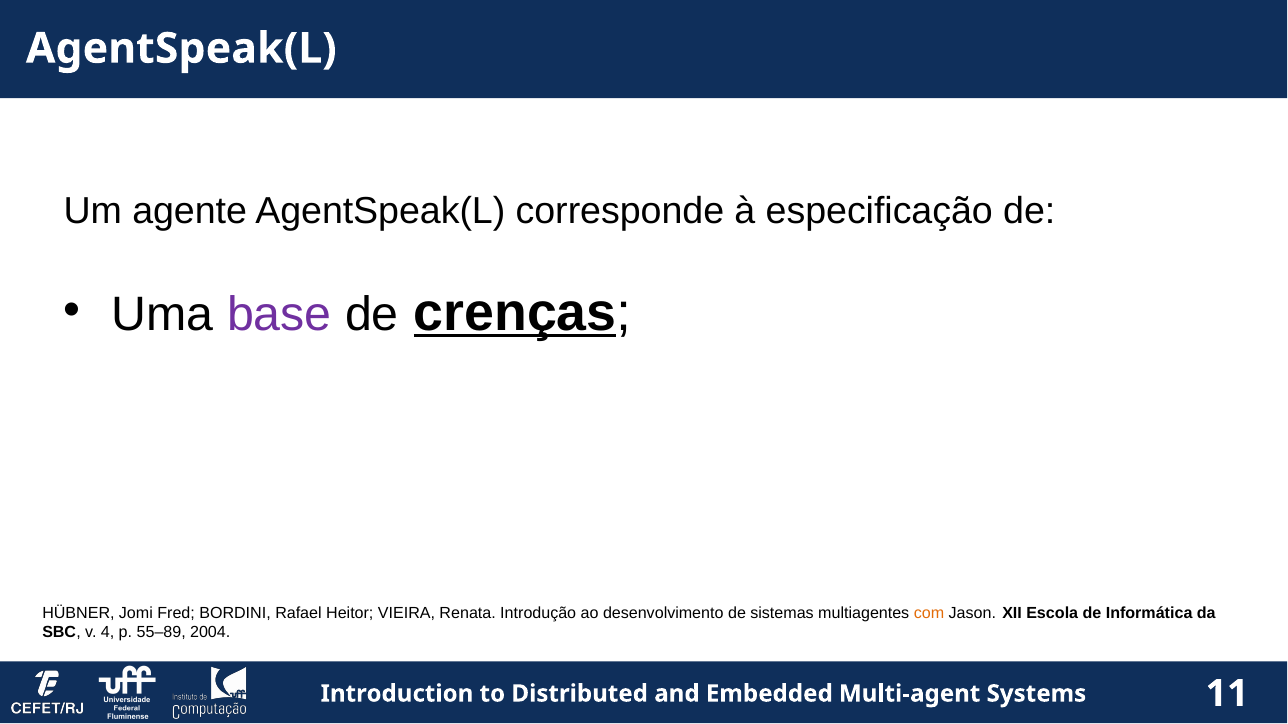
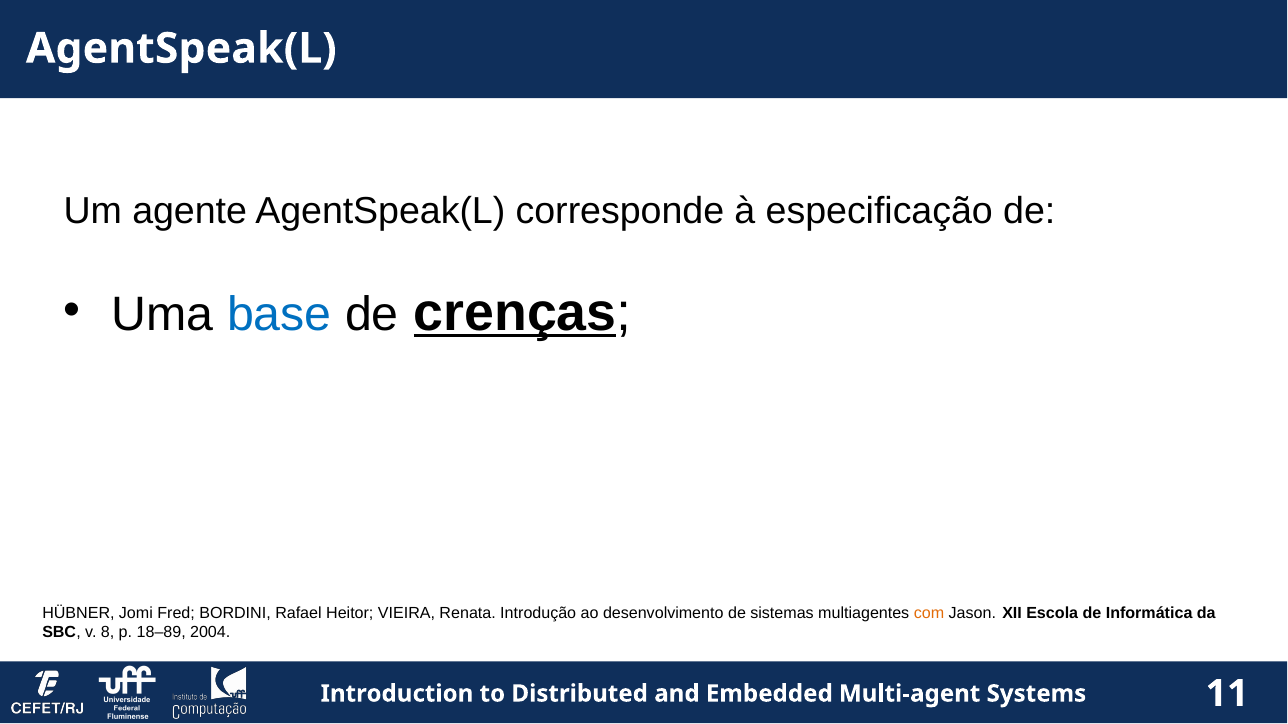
base colour: purple -> blue (279, 314)
4: 4 -> 8 (108, 633)
55–89: 55–89 -> 18–89 (161, 633)
